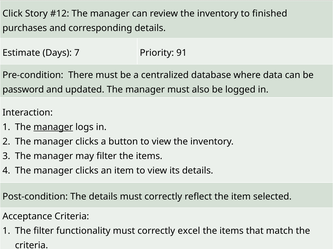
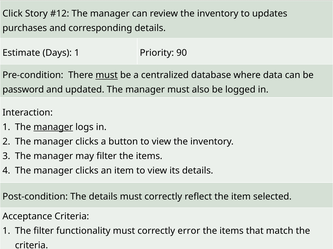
finished: finished -> updates (270, 14)
Days 7: 7 -> 1 (77, 53)
91: 91 -> 90 (182, 53)
must underline: none -> present (107, 75)
excel: excel -> error (189, 232)
